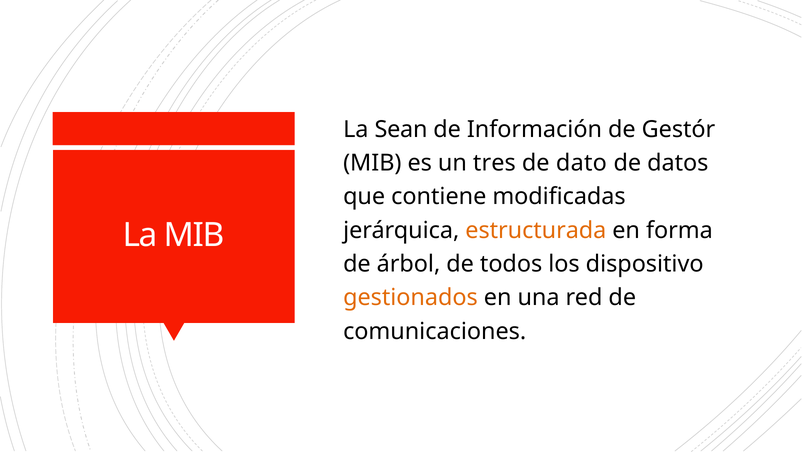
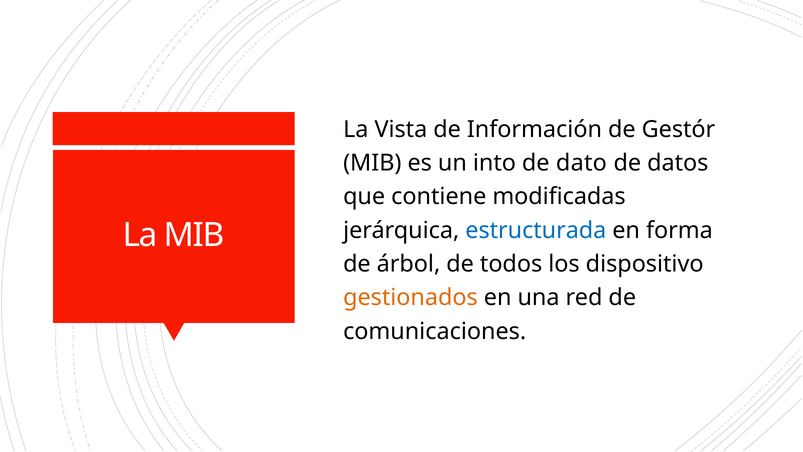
Sean: Sean -> Vista (401, 129)
tres: tres -> into (494, 163)
estructurada colour: orange -> blue (536, 230)
